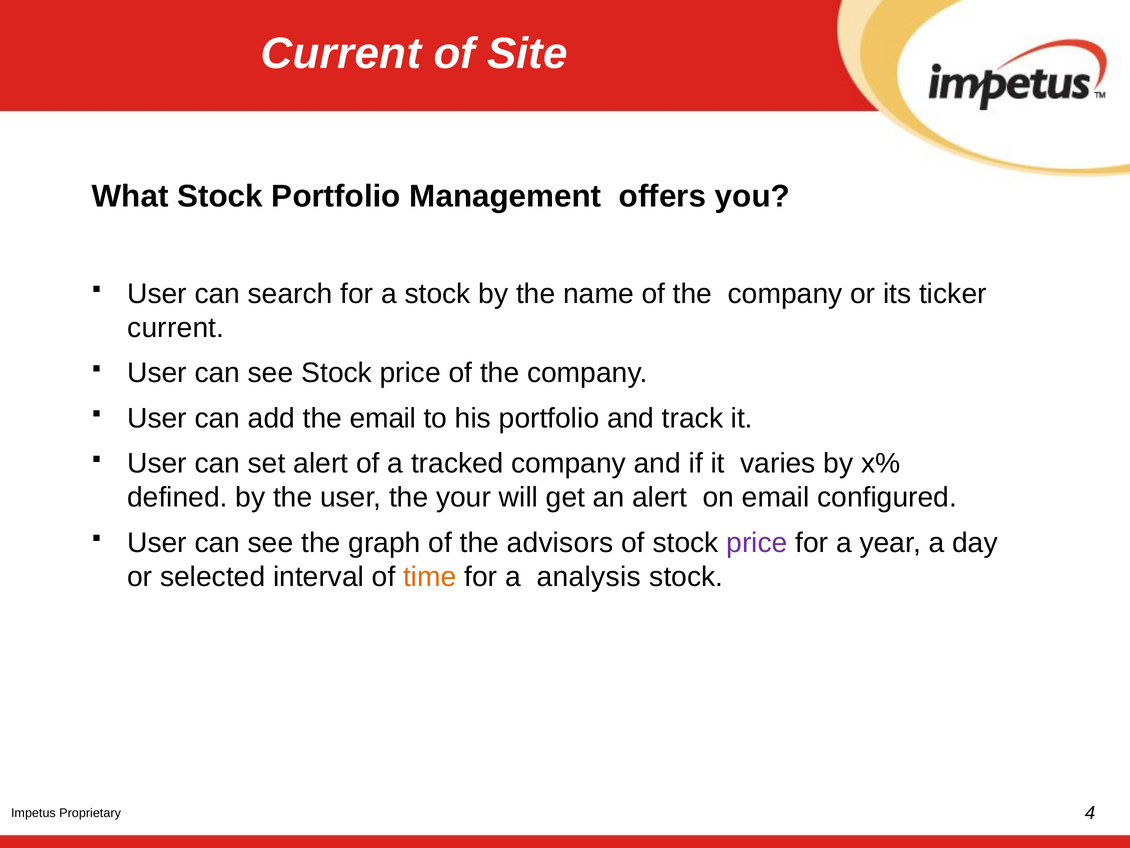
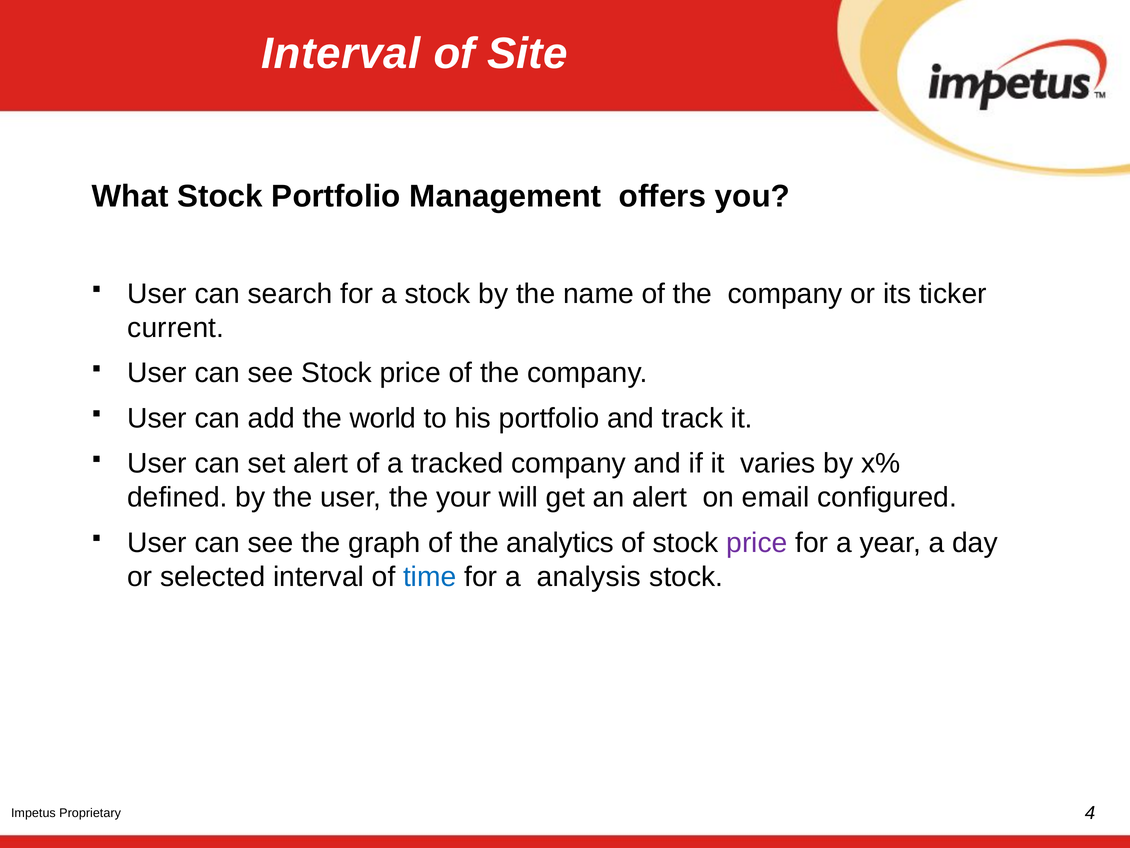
Current: Current -> Interval (341, 54)
the email: email -> world (383, 418)
advisors: advisors -> analytics (560, 542)
time colour: orange -> blue (430, 576)
